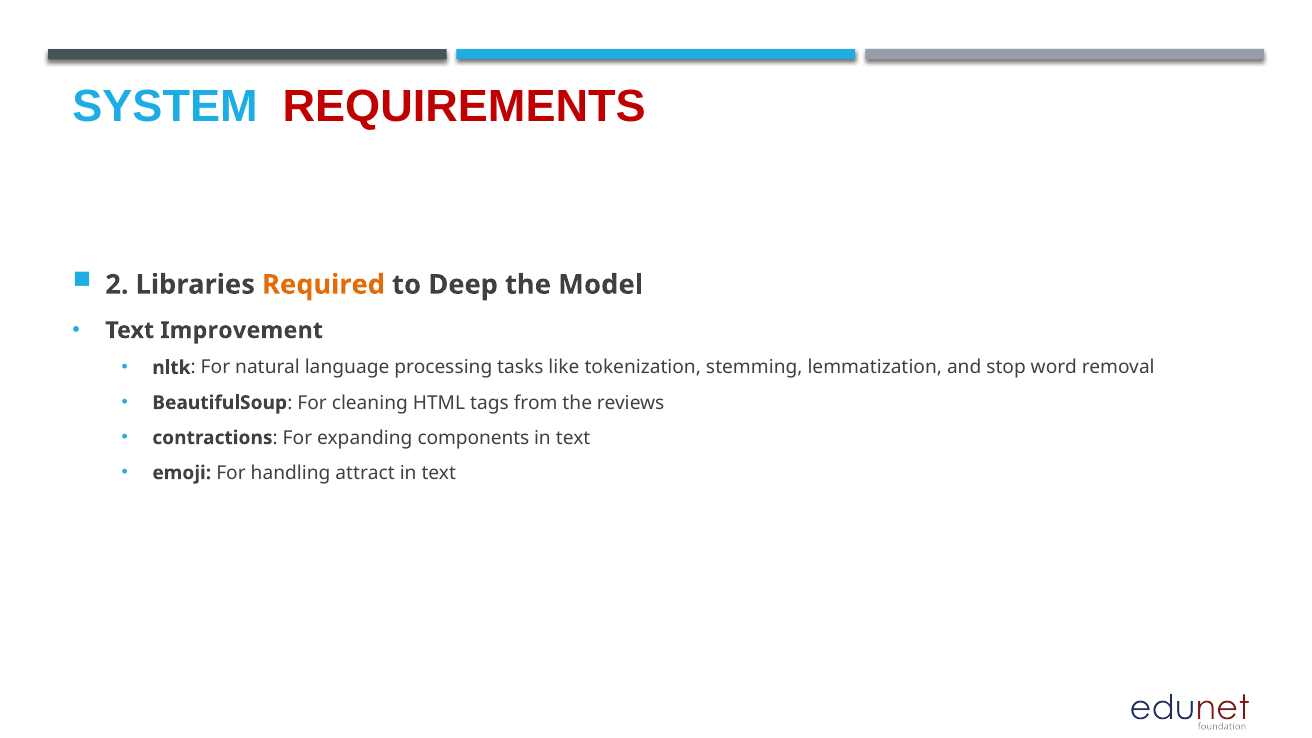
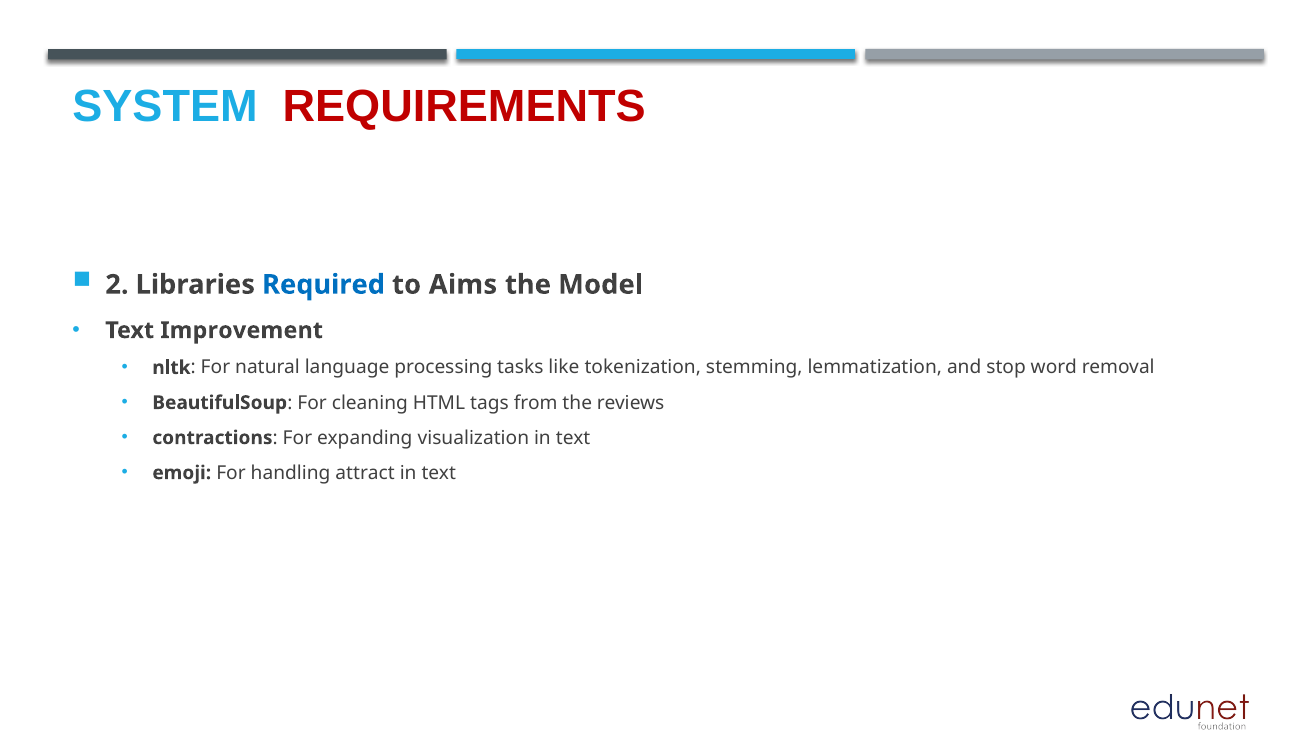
Required colour: orange -> blue (324, 285)
Deep: Deep -> Aims (463, 285)
components: components -> visualization (473, 438)
